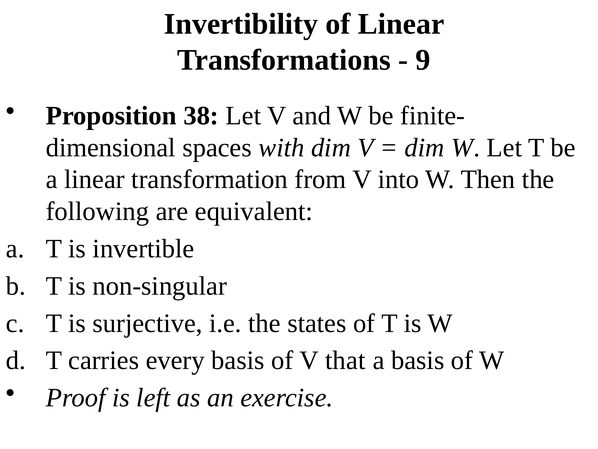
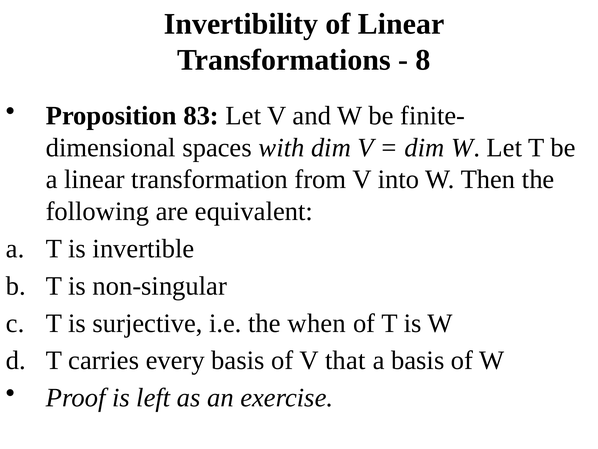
9: 9 -> 8 (423, 60)
38: 38 -> 83 (201, 115)
states: states -> when (317, 323)
